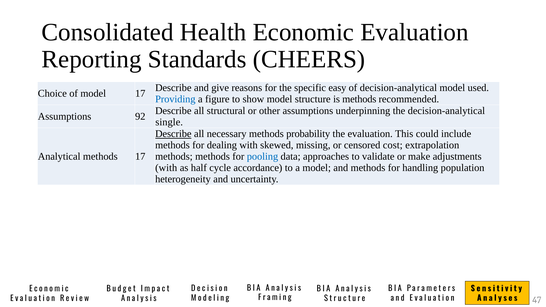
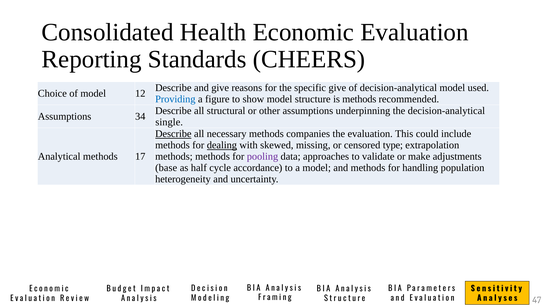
specific easy: easy -> give (337, 88)
model 17: 17 -> 12 (140, 94)
92: 92 -> 34 (140, 117)
probability: probability -> companies (308, 134)
dealing underline: none -> present (222, 145)
cost: cost -> type (393, 145)
pooling colour: blue -> purple (262, 157)
with: with -> base (166, 168)
